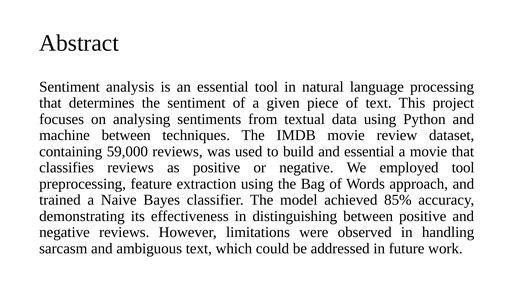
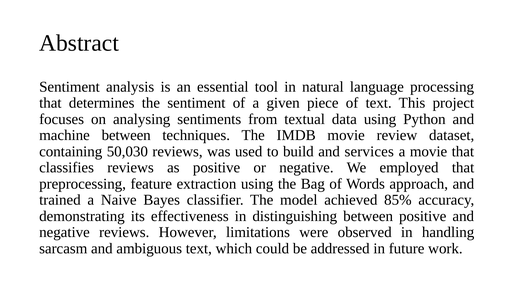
59,000: 59,000 -> 50,030 (127, 152)
and essential: essential -> services (369, 152)
employed tool: tool -> that (463, 168)
